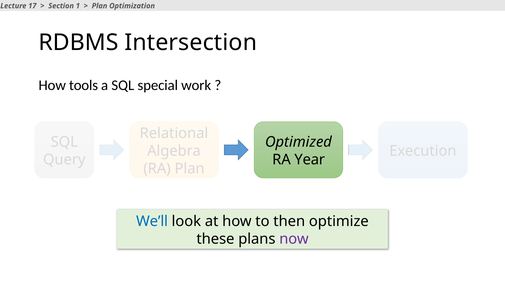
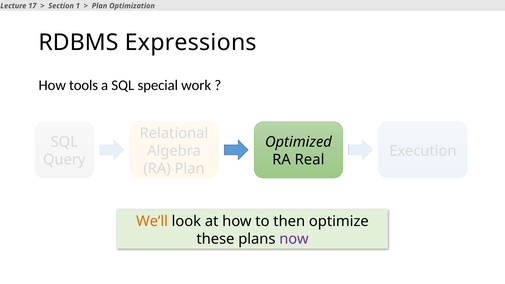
Intersection: Intersection -> Expressions (191, 42)
Year: Year -> Real (310, 160)
We’ll colour: blue -> orange (152, 221)
